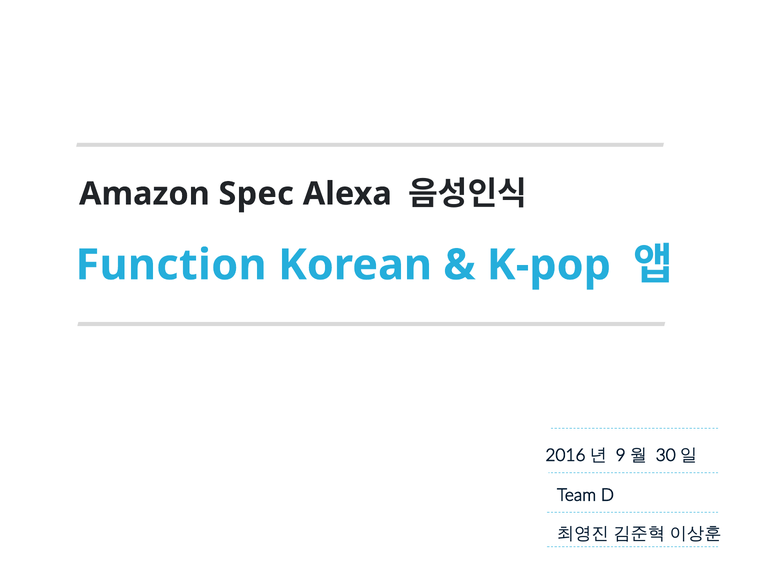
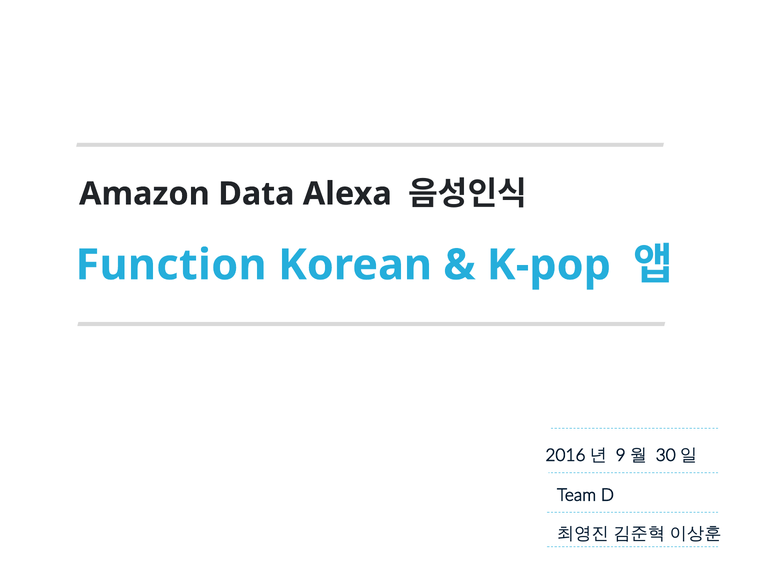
Spec: Spec -> Data (256, 194)
